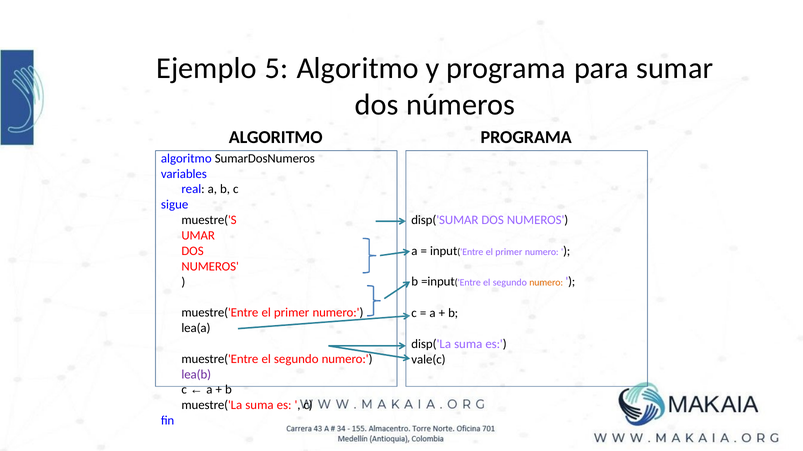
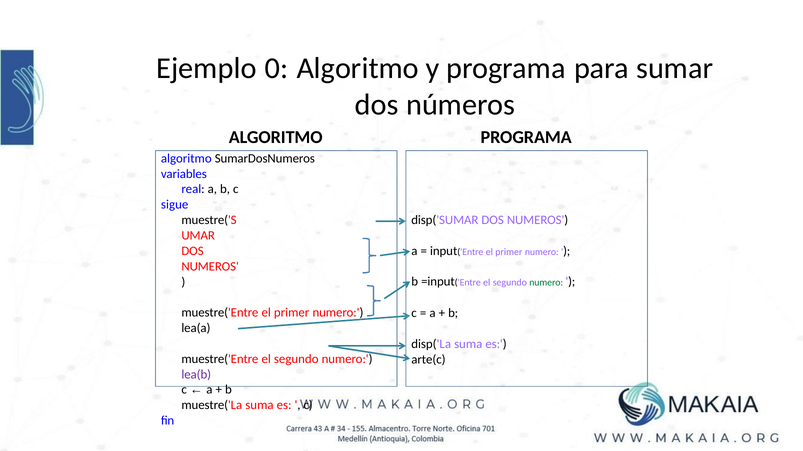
5: 5 -> 0 (277, 69)
numero colour: orange -> green (546, 283)
vale(c: vale(c -> arte(c (428, 360)
